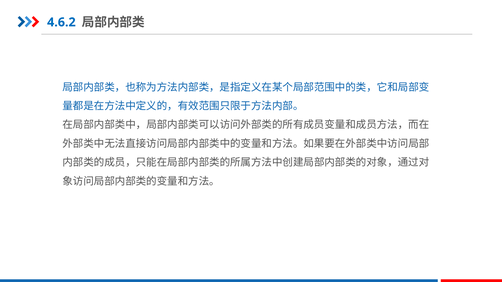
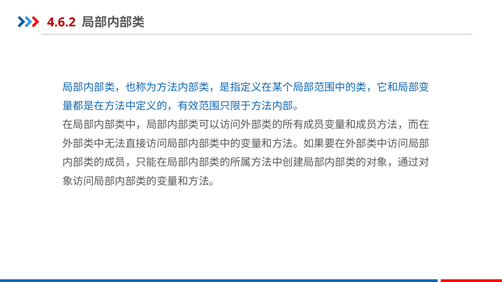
4.6.2 colour: blue -> red (61, 22)
